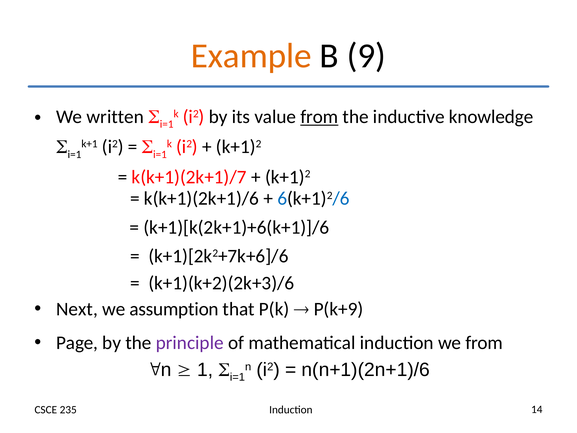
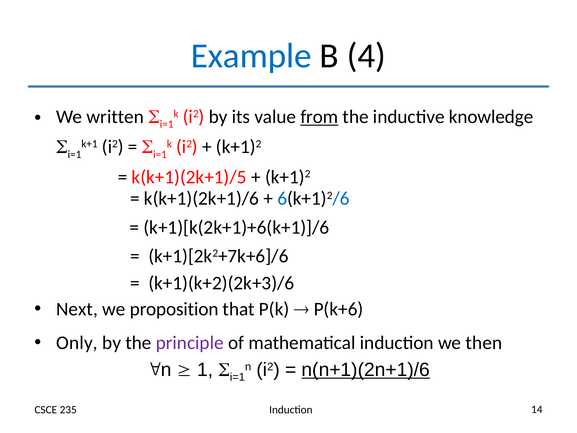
Example colour: orange -> blue (251, 56)
9: 9 -> 4 (366, 56)
k(k+1)(2k+1)/7: k(k+1)(2k+1)/7 -> k(k+1)(2k+1)/5 (189, 177)
assumption: assumption -> proposition (174, 309)
P(k+9: P(k+9 -> P(k+6 (339, 309)
Page: Page -> Only (77, 343)
we from: from -> then (484, 343)
n(n+1)(2n+1)/6 underline: none -> present (366, 370)
